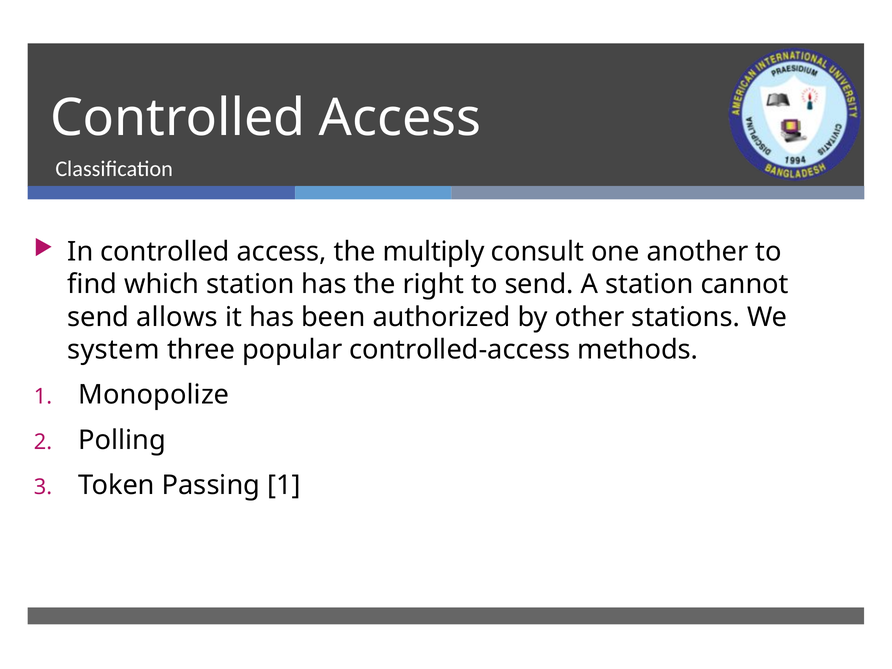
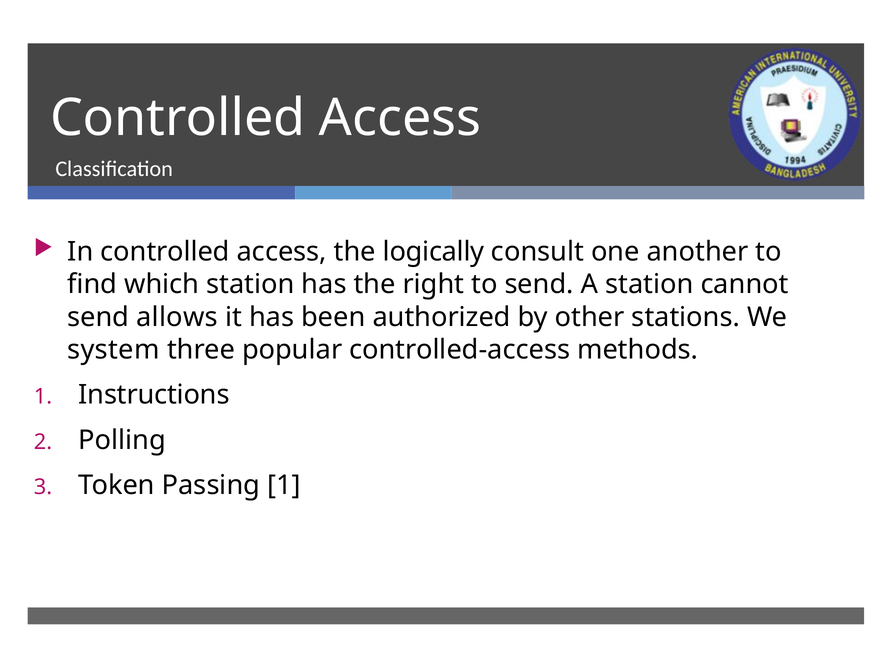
multiply: multiply -> logically (434, 252)
Monopolize: Monopolize -> Instructions (154, 395)
